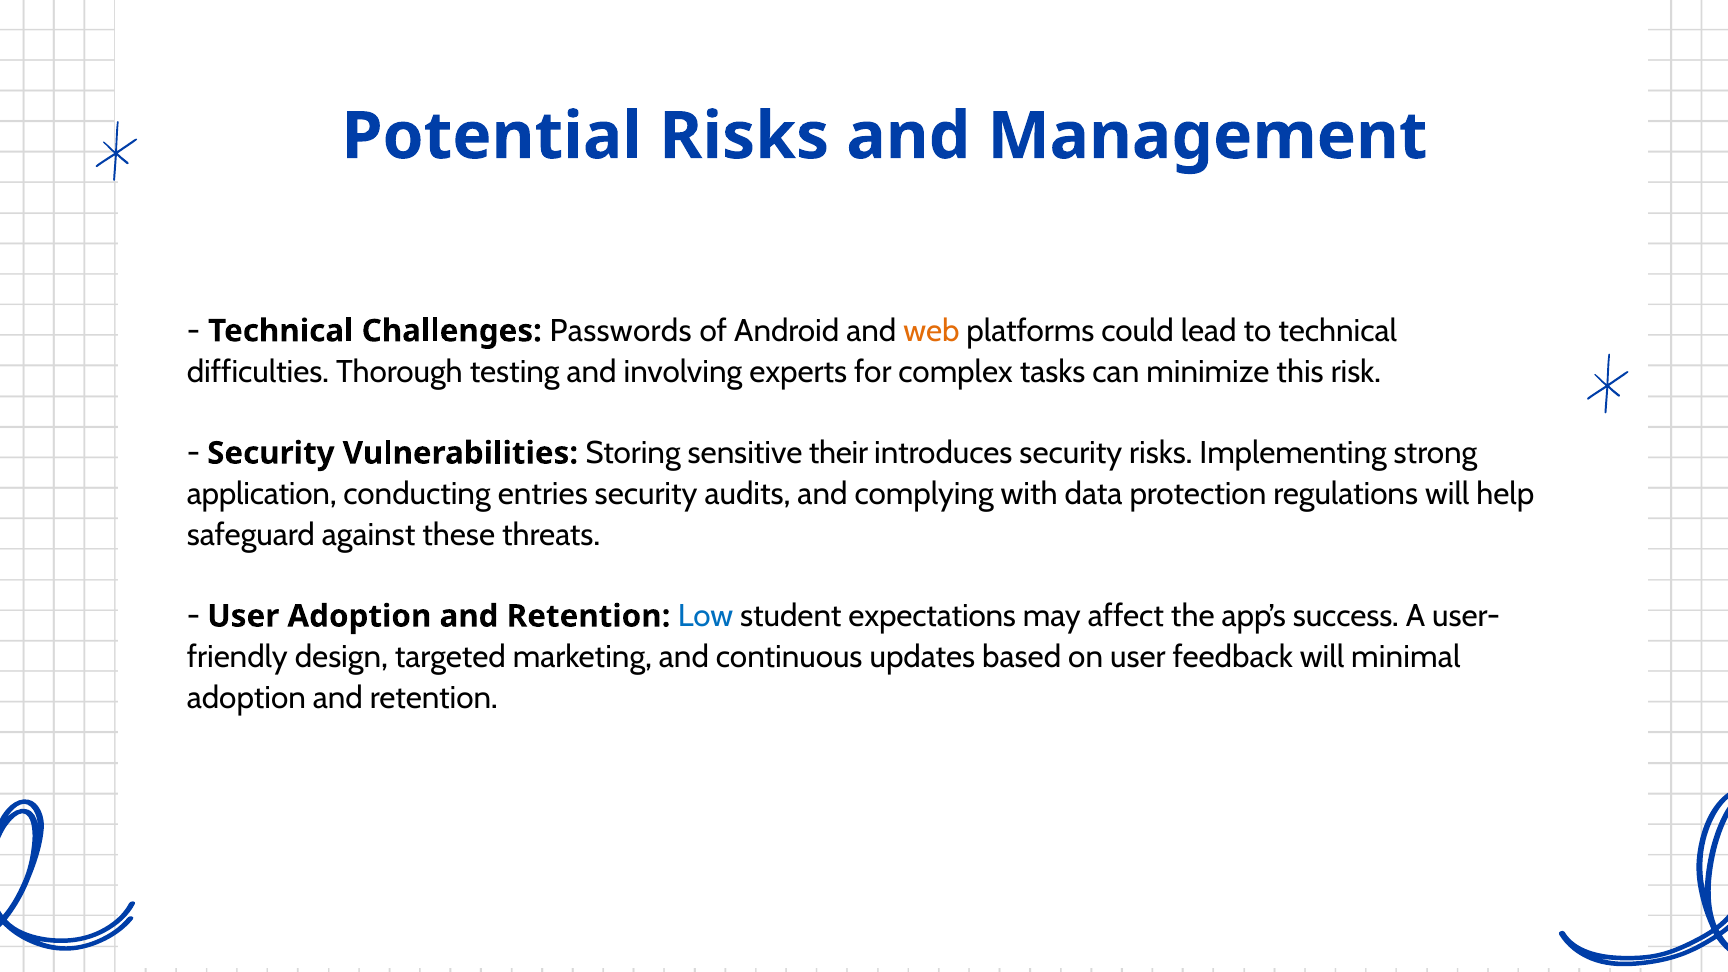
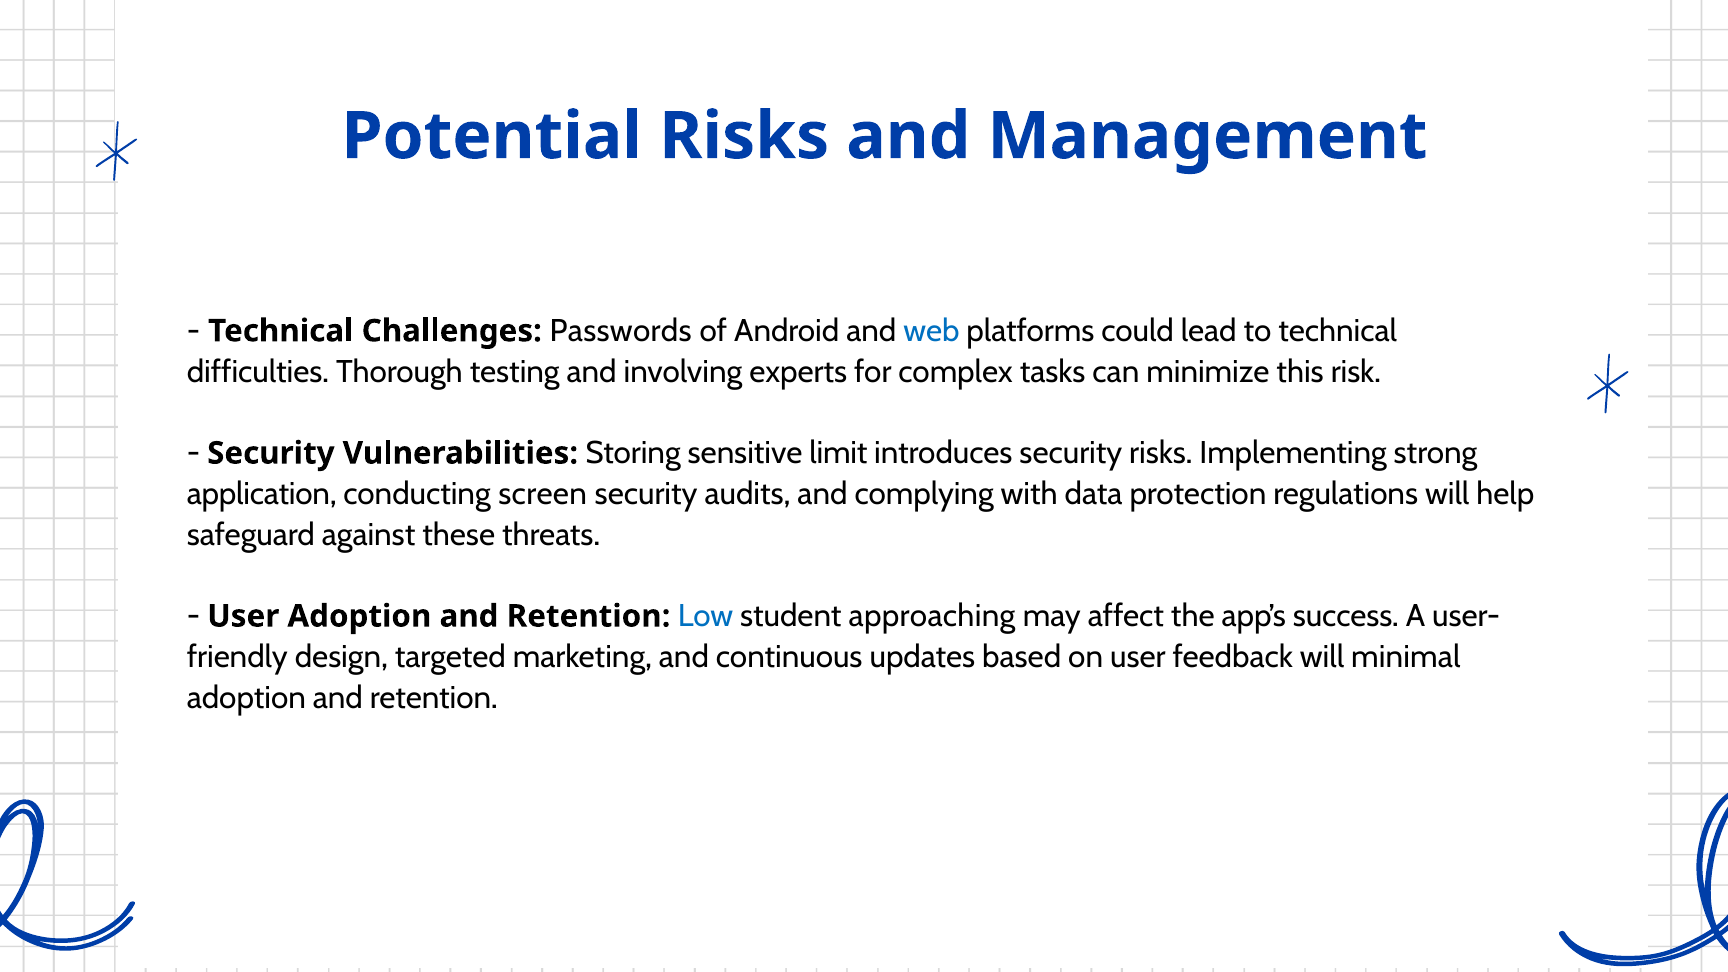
web colour: orange -> blue (931, 331)
their: their -> limit (838, 453)
entries: entries -> screen (543, 494)
expectations: expectations -> approaching (932, 616)
